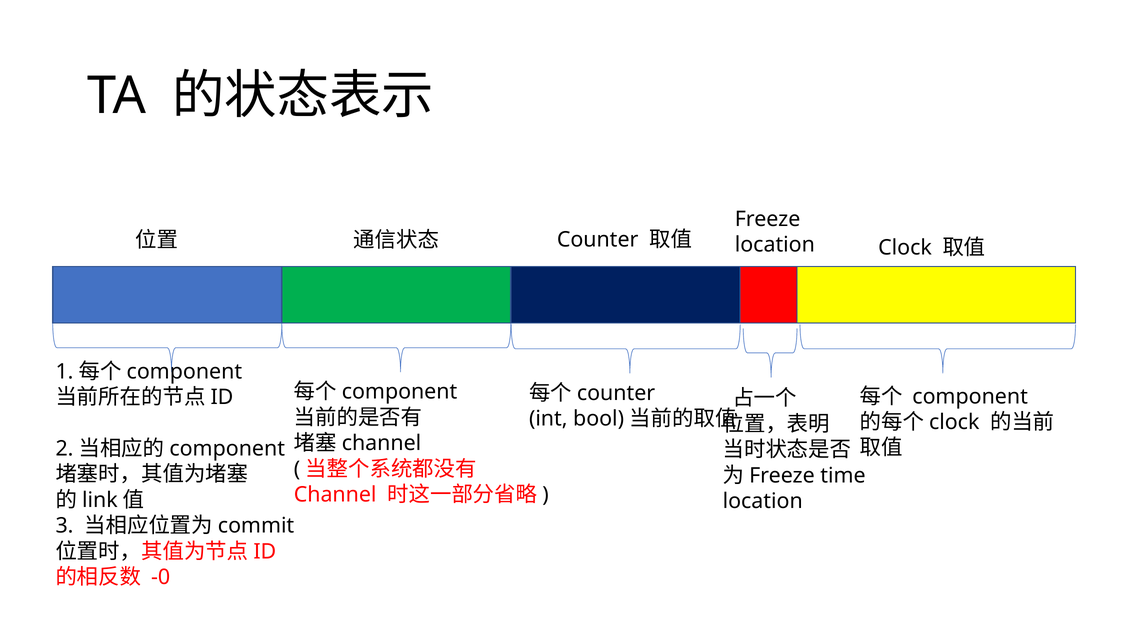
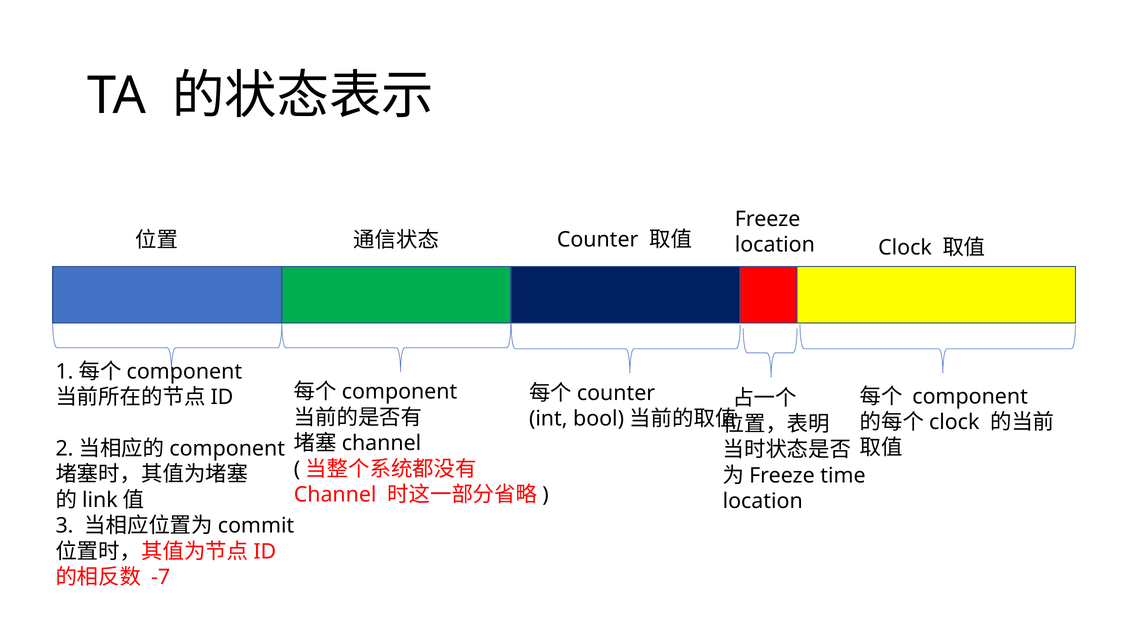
-0: -0 -> -7 (161, 577)
